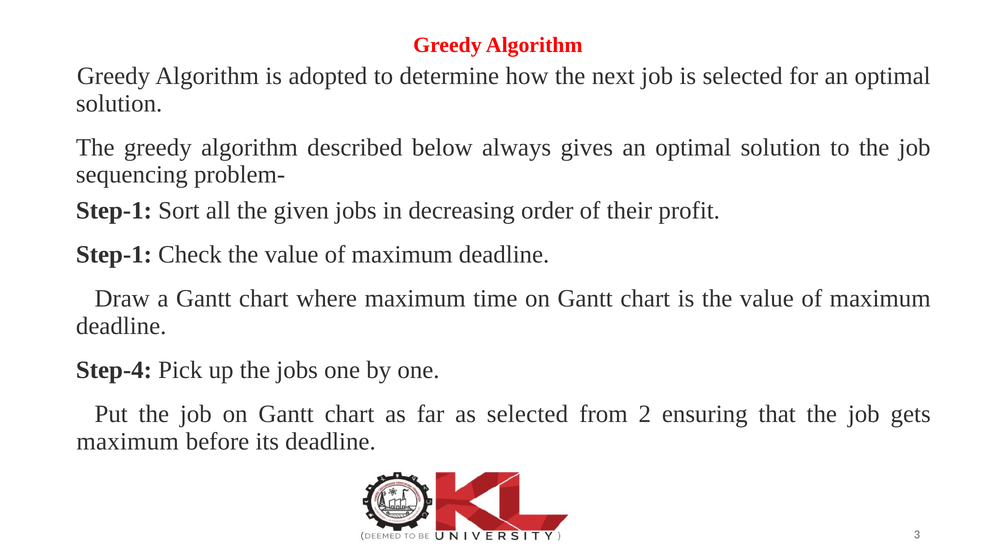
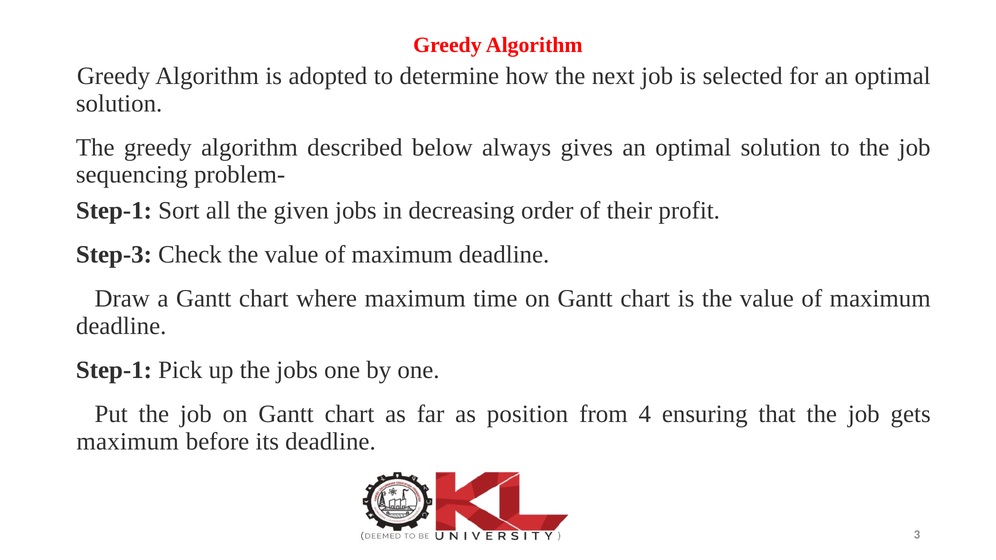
Step-1: Step-1 -> Step-3 (114, 255)
Step-4: Step-4 -> Step-1 (114, 370)
as selected: selected -> position (527, 414)
2: 2 -> 4 (645, 414)
